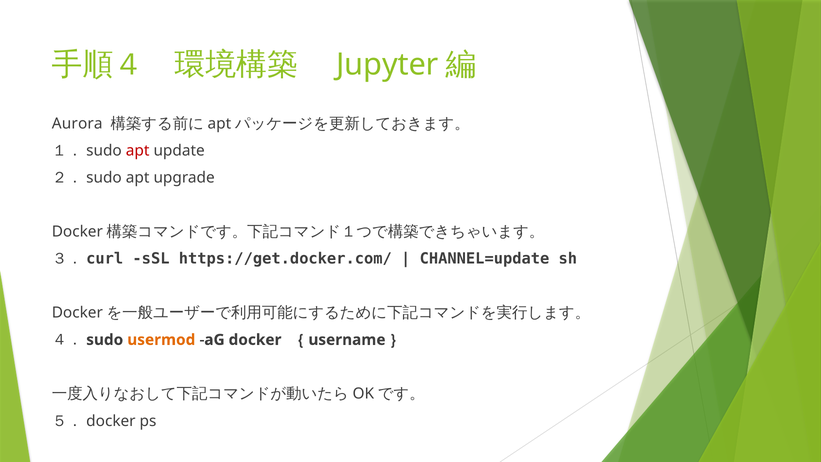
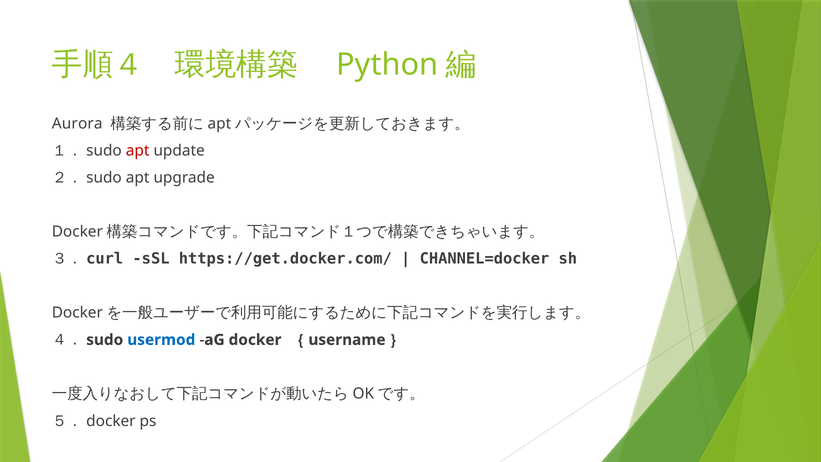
Jupyter: Jupyter -> Python (387, 65)
CHANNEL=update: CHANNEL=update -> CHANNEL=docker (485, 259)
usermod colour: orange -> blue (161, 340)
